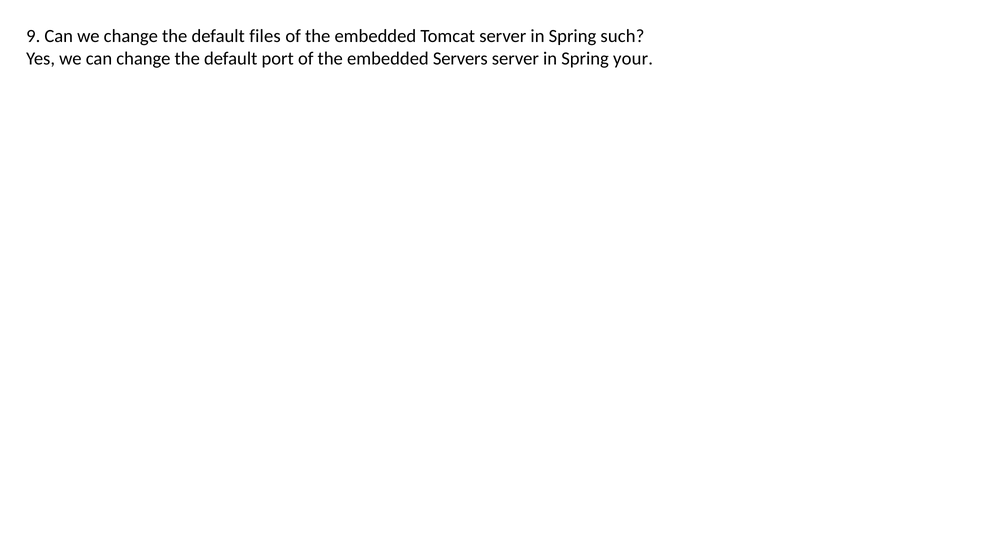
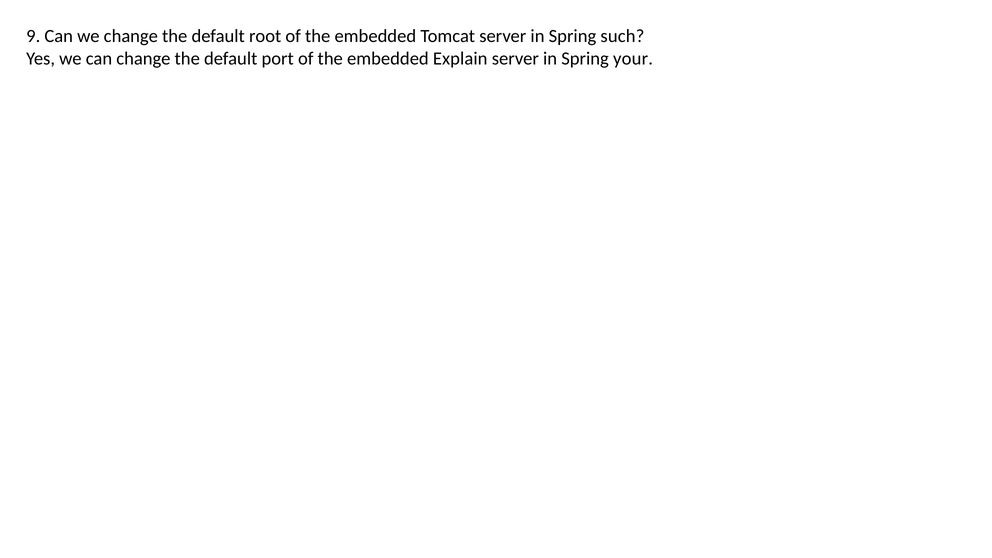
files: files -> root (265, 36)
Servers: Servers -> Explain (460, 59)
